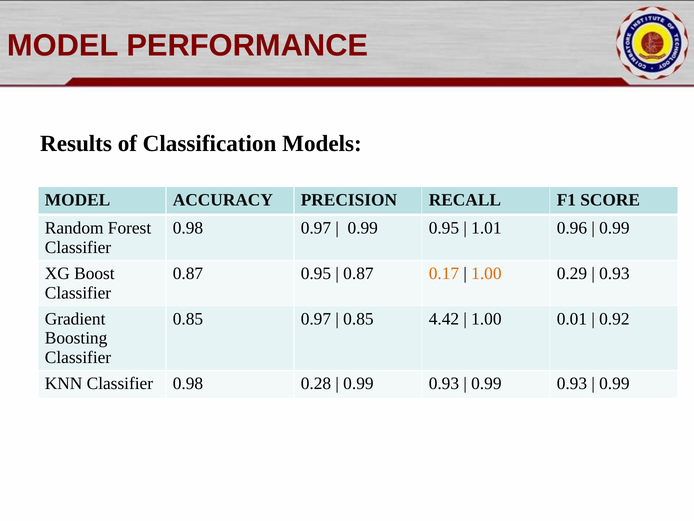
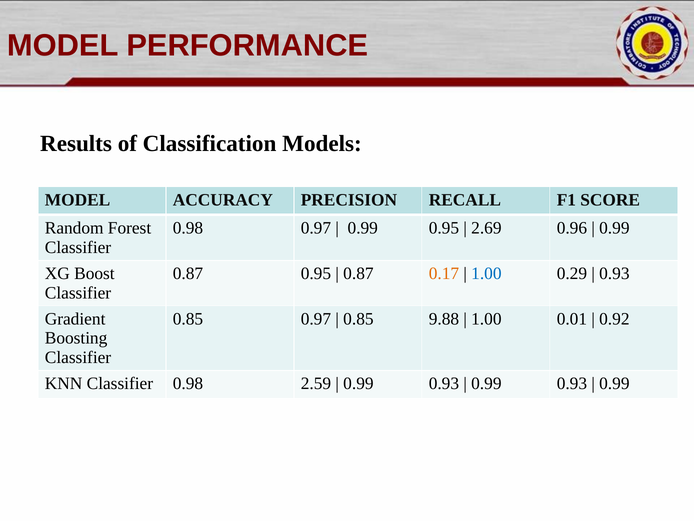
1.01: 1.01 -> 2.69 (486, 228)
1.00 colour: orange -> blue (486, 273)
4.42: 4.42 -> 9.88 (444, 319)
0.28: 0.28 -> 2.59 (316, 383)
